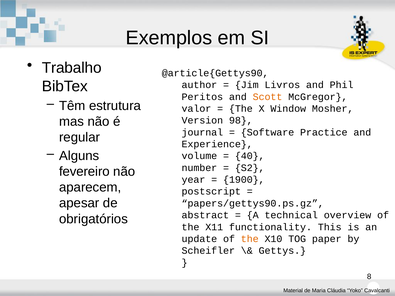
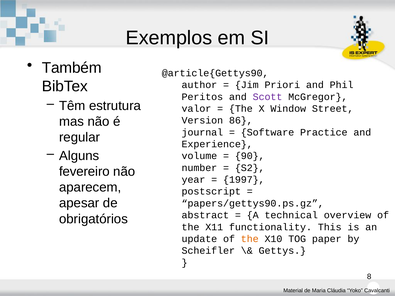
Trabalho: Trabalho -> Também (72, 68)
Livros: Livros -> Priori (282, 85)
Scott colour: orange -> purple (268, 97)
Mosher: Mosher -> Street (333, 109)
98: 98 -> 86 (241, 121)
40: 40 -> 90 (250, 156)
1900: 1900 -> 1997 (244, 180)
